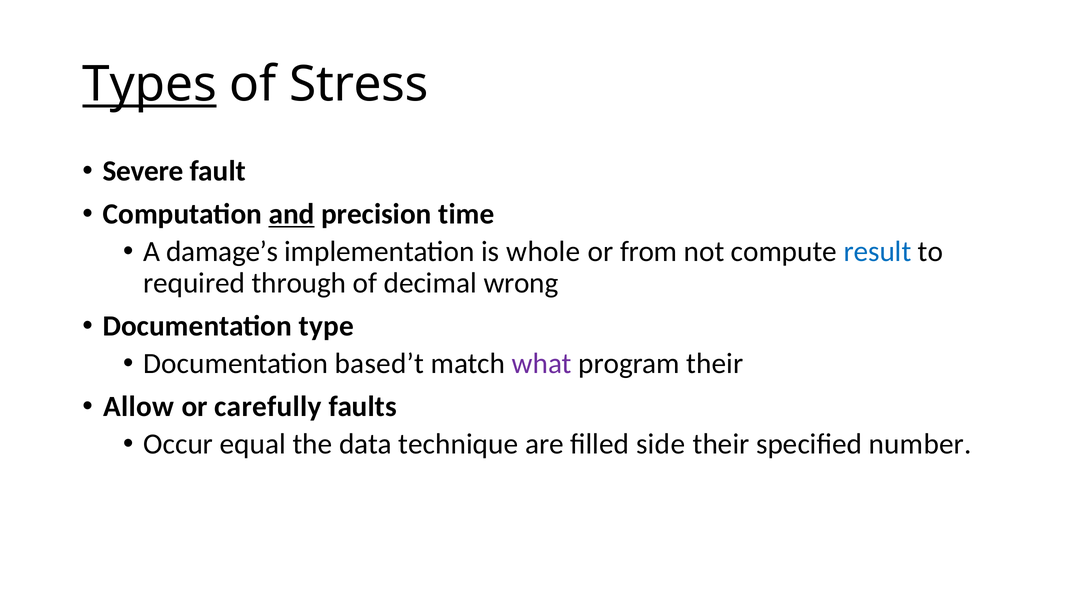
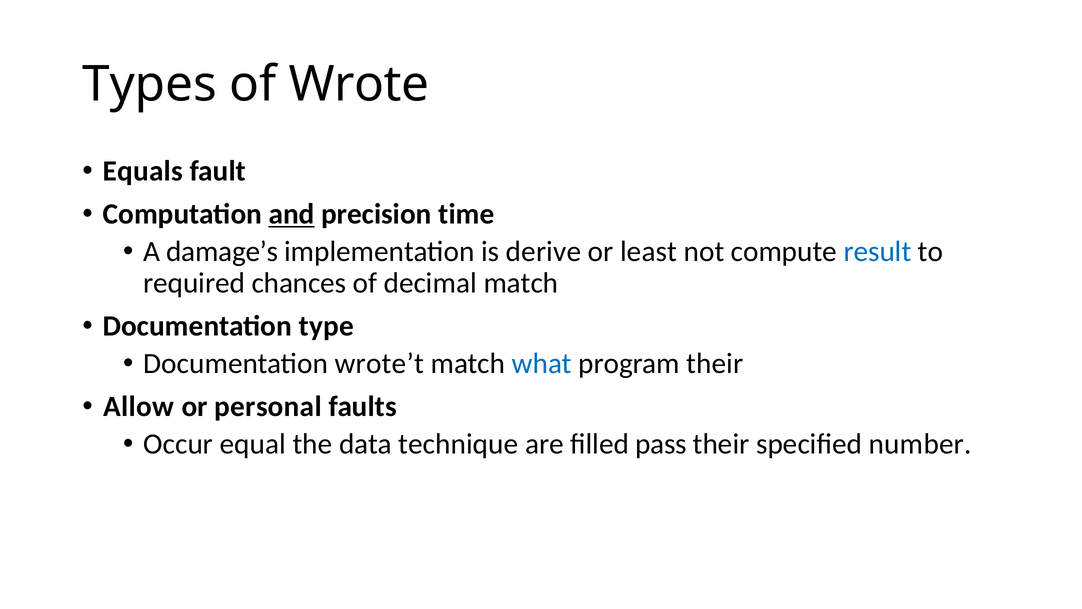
Types underline: present -> none (150, 85)
Stress: Stress -> Wrote (359, 85)
Severe: Severe -> Equals (143, 171)
whole: whole -> derive (543, 251)
from: from -> least (649, 251)
through: through -> chances (299, 283)
decimal wrong: wrong -> match (521, 283)
based’t: based’t -> wrote’t (379, 363)
what colour: purple -> blue (542, 363)
carefully: carefully -> personal (268, 406)
side: side -> pass (661, 444)
